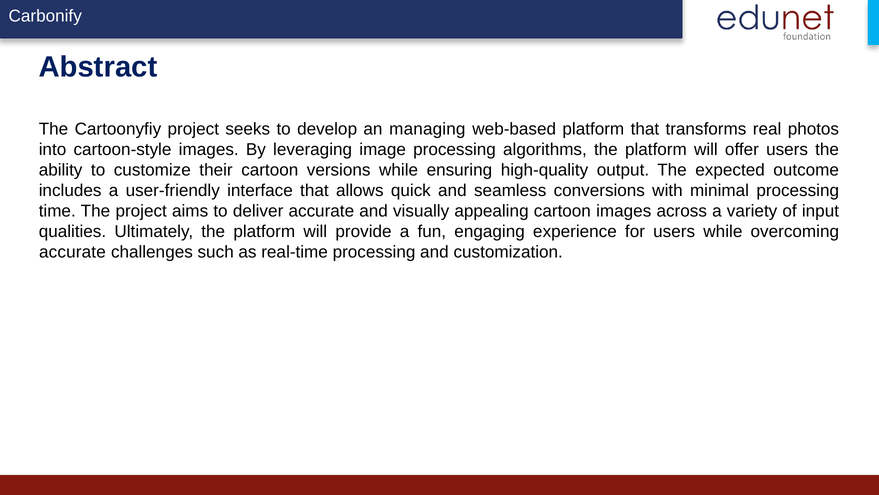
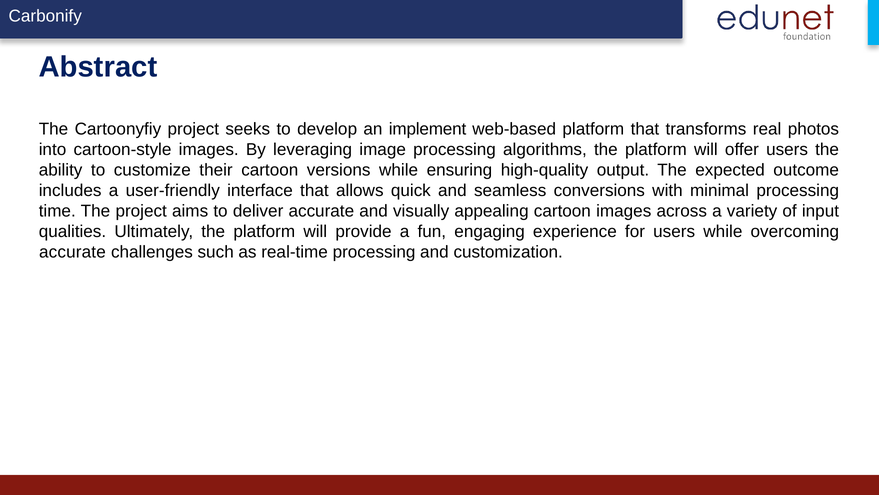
managing: managing -> implement (428, 129)
